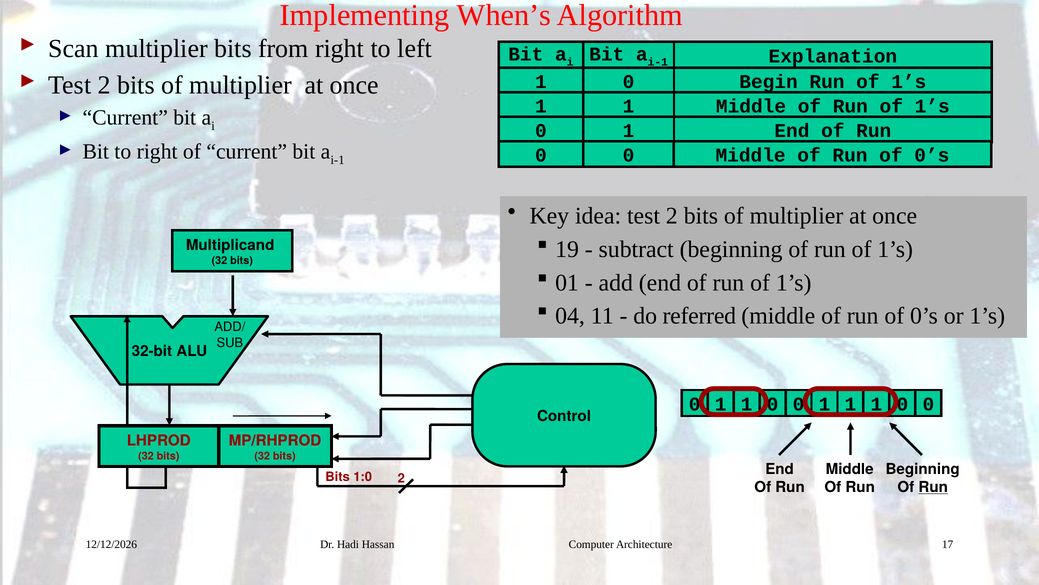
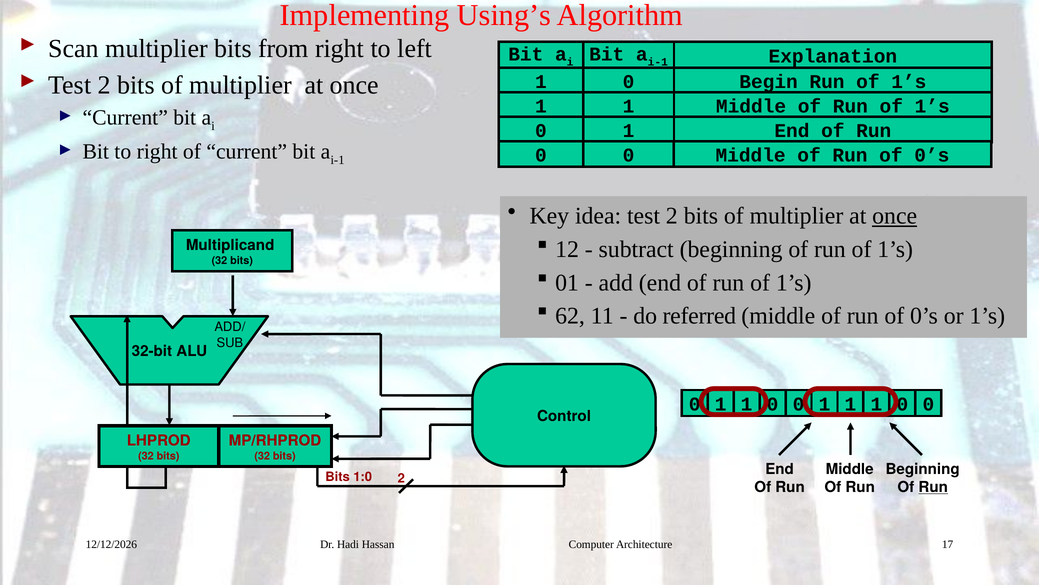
When’s: When’s -> Using’s (504, 15)
once underline: none -> present (895, 216)
19: 19 -> 12 (567, 249)
04: 04 -> 62 (570, 316)
